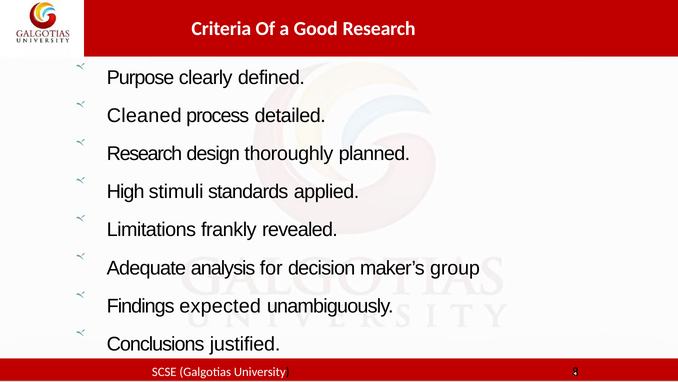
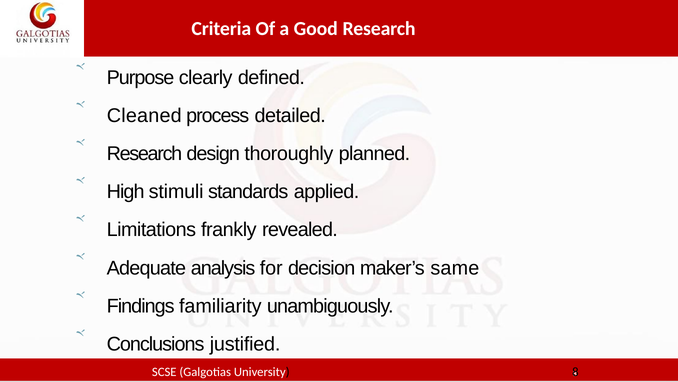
group: group -> same (455, 268)
expected: expected -> familiarity (220, 306)
